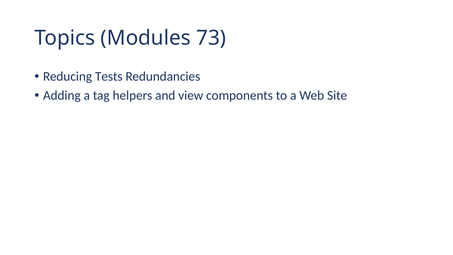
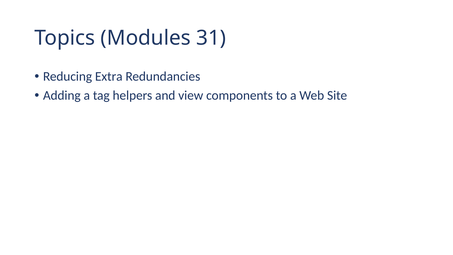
73: 73 -> 31 (211, 38)
Tests: Tests -> Extra (109, 77)
